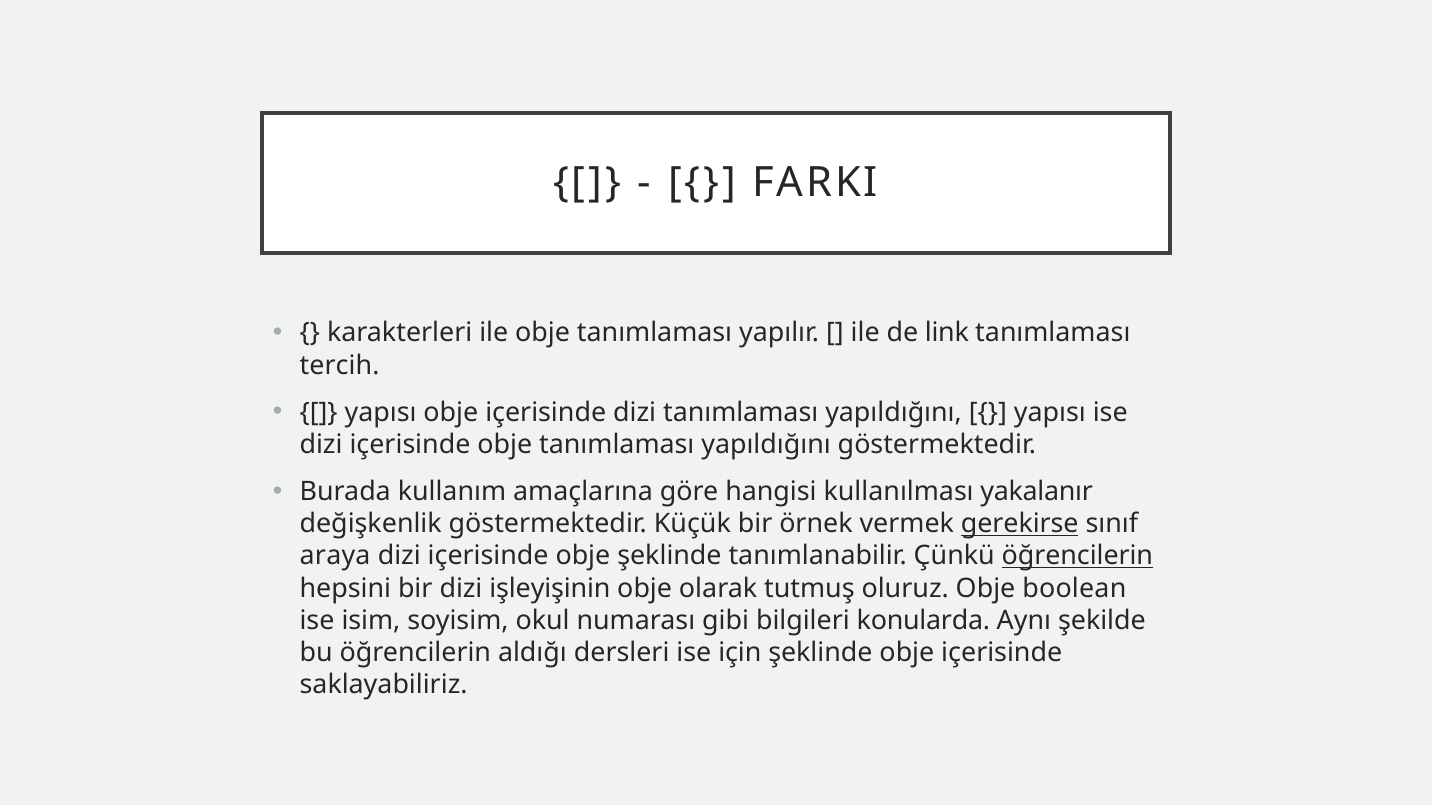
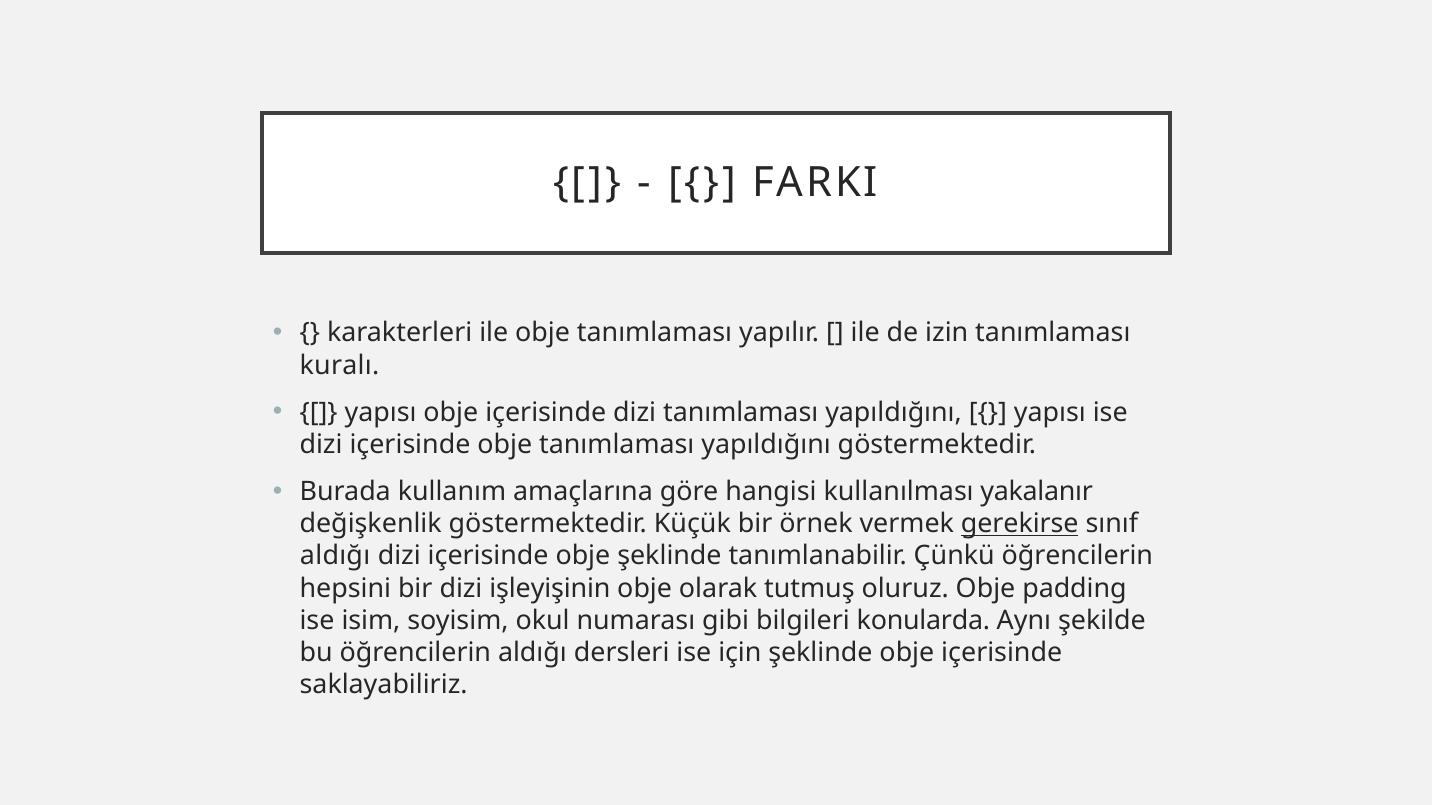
link: link -> izin (947, 333)
tercih: tercih -> kuralı (339, 365)
araya: araya -> aldığı (335, 556)
öğrencilerin underline: present -> none (1077, 556)
boolean: boolean -> padding (1074, 589)
